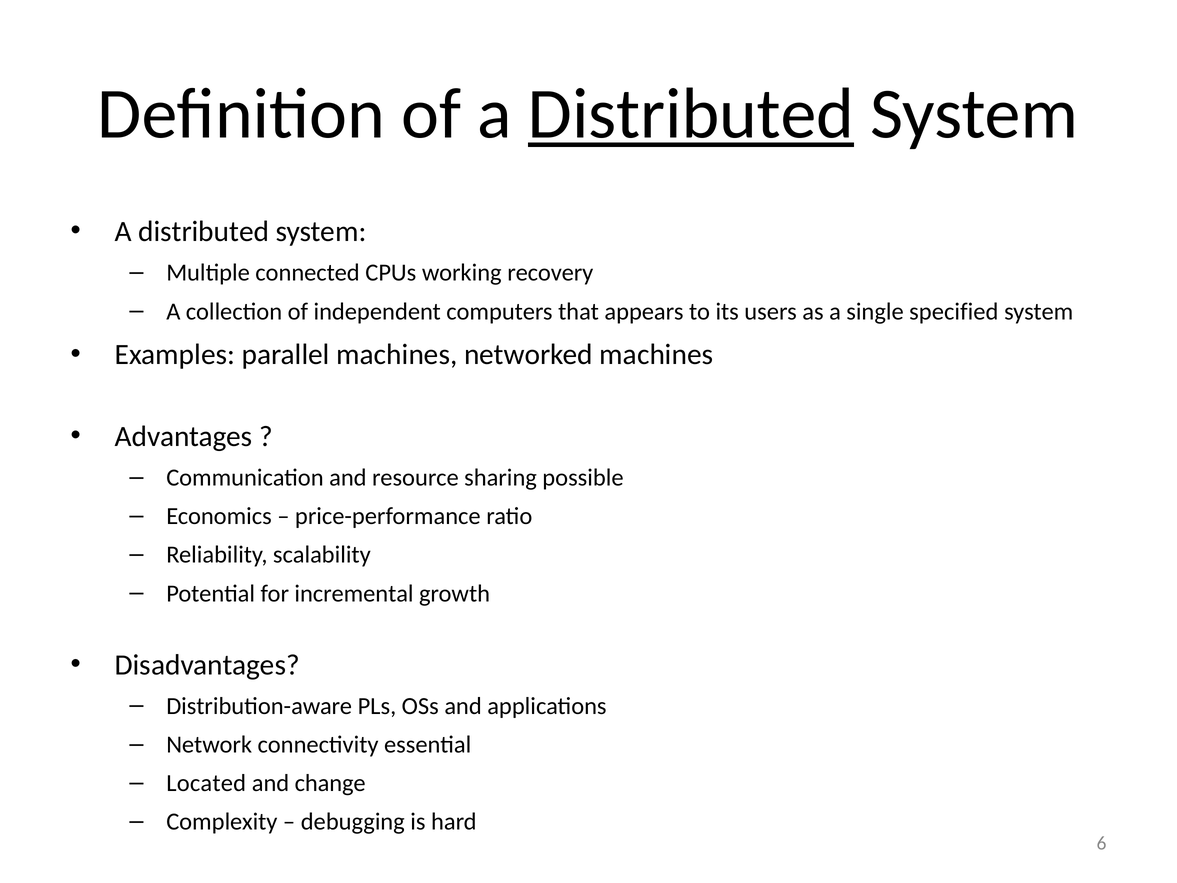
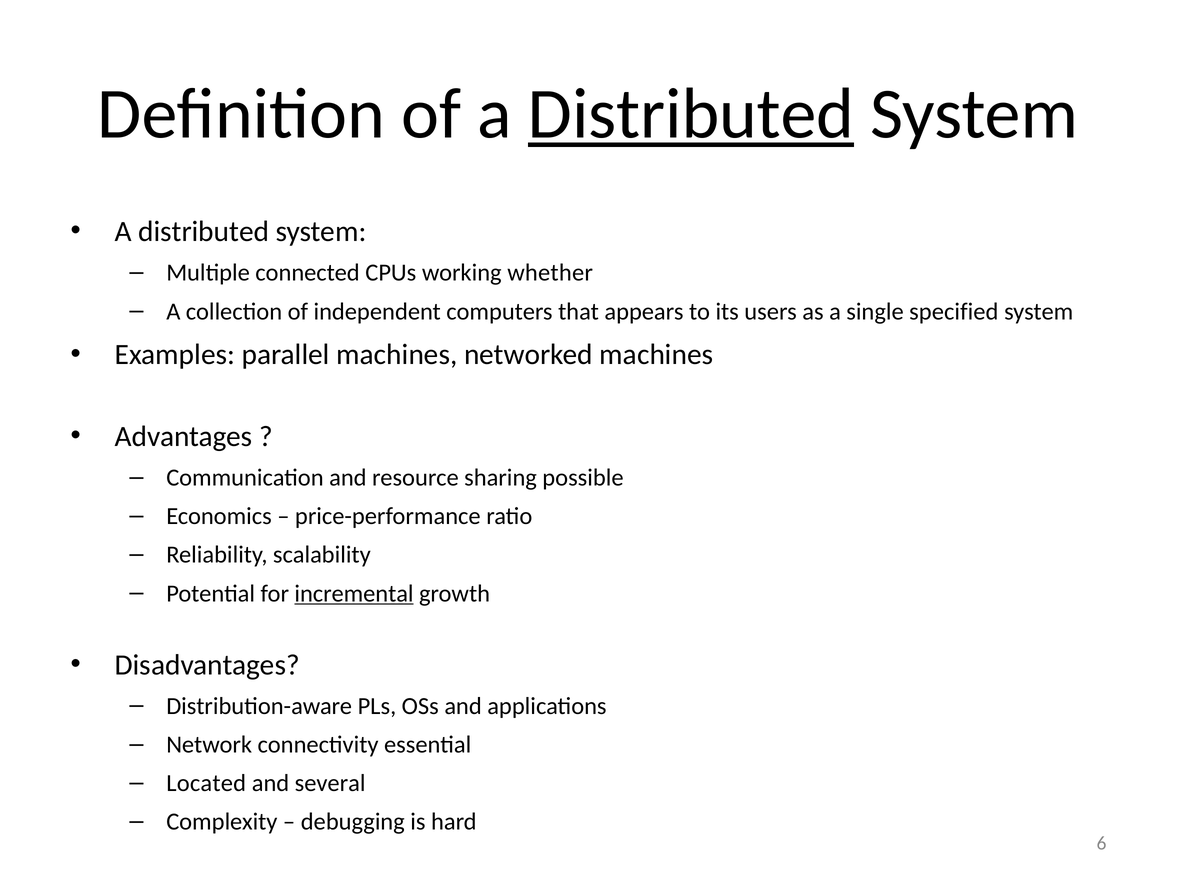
recovery: recovery -> whether (550, 273)
incremental underline: none -> present (354, 593)
change: change -> several (330, 783)
